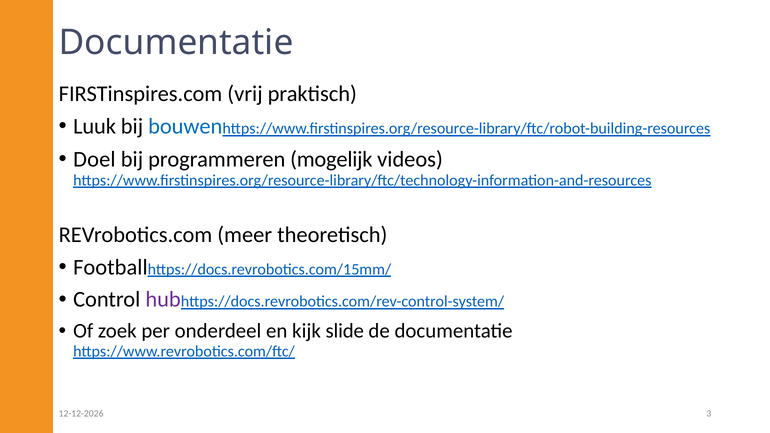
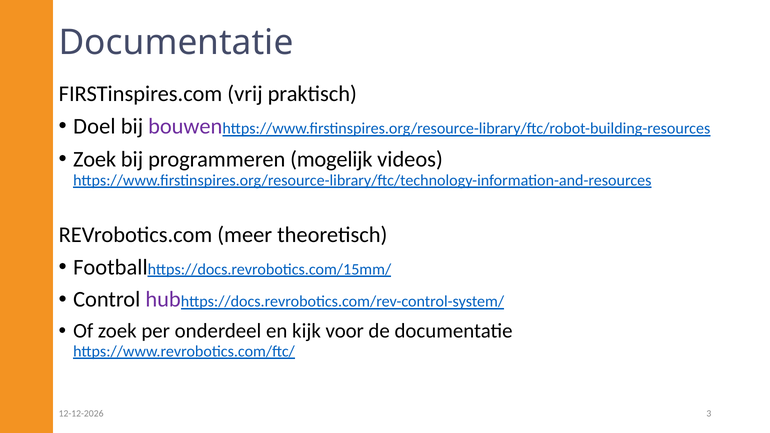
Luuk: Luuk -> Doel (94, 127)
bouwen colour: blue -> purple (185, 127)
Doel: Doel -> Zoek (95, 159)
slide: slide -> voor (345, 331)
